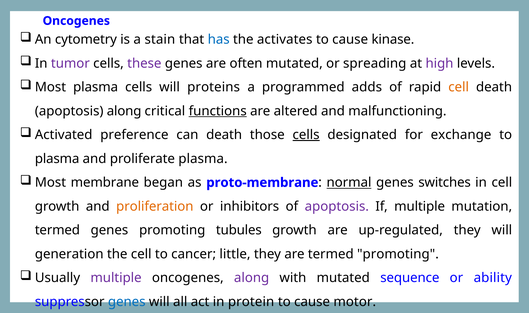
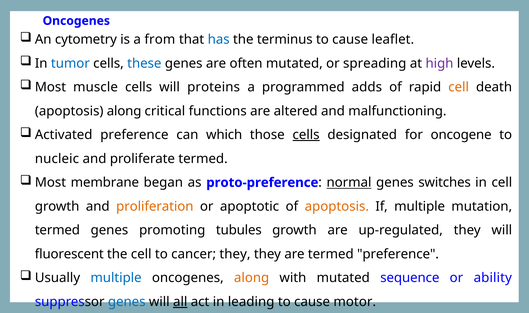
stain: stain -> from (160, 39)
activates: activates -> terminus (285, 39)
kinase: kinase -> leaflet (393, 39)
tumor colour: purple -> blue (70, 63)
these colour: purple -> blue (144, 63)
Most plasma: plasma -> muscle (96, 87)
functions underline: present -> none (218, 111)
can death: death -> which (224, 135)
exchange: exchange -> oncogene (461, 135)
plasma: plasma -> nucleic (57, 159)
proliferate plasma: plasma -> termed (203, 159)
proto-membrane: proto-membrane -> proto-preference (262, 183)
inhibitors: inhibitors -> apoptotic (250, 206)
apoptosis colour: purple -> orange (337, 206)
generation: generation -> fluorescent (69, 254)
cancer little: little -> they (235, 254)
termed promoting: promoting -> preference (398, 254)
multiple colour: purple -> blue (116, 278)
along colour: purple -> orange (252, 278)
all underline: none -> present (180, 302)
protein: protein -> leading (251, 302)
